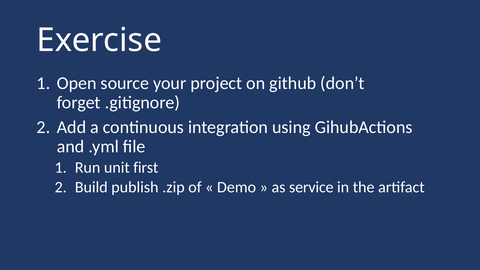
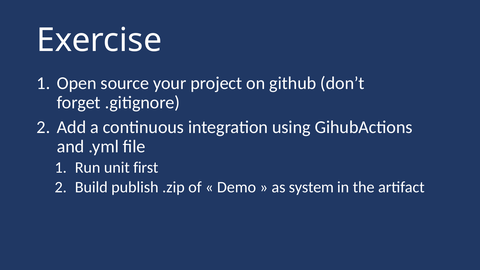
service: service -> system (311, 187)
